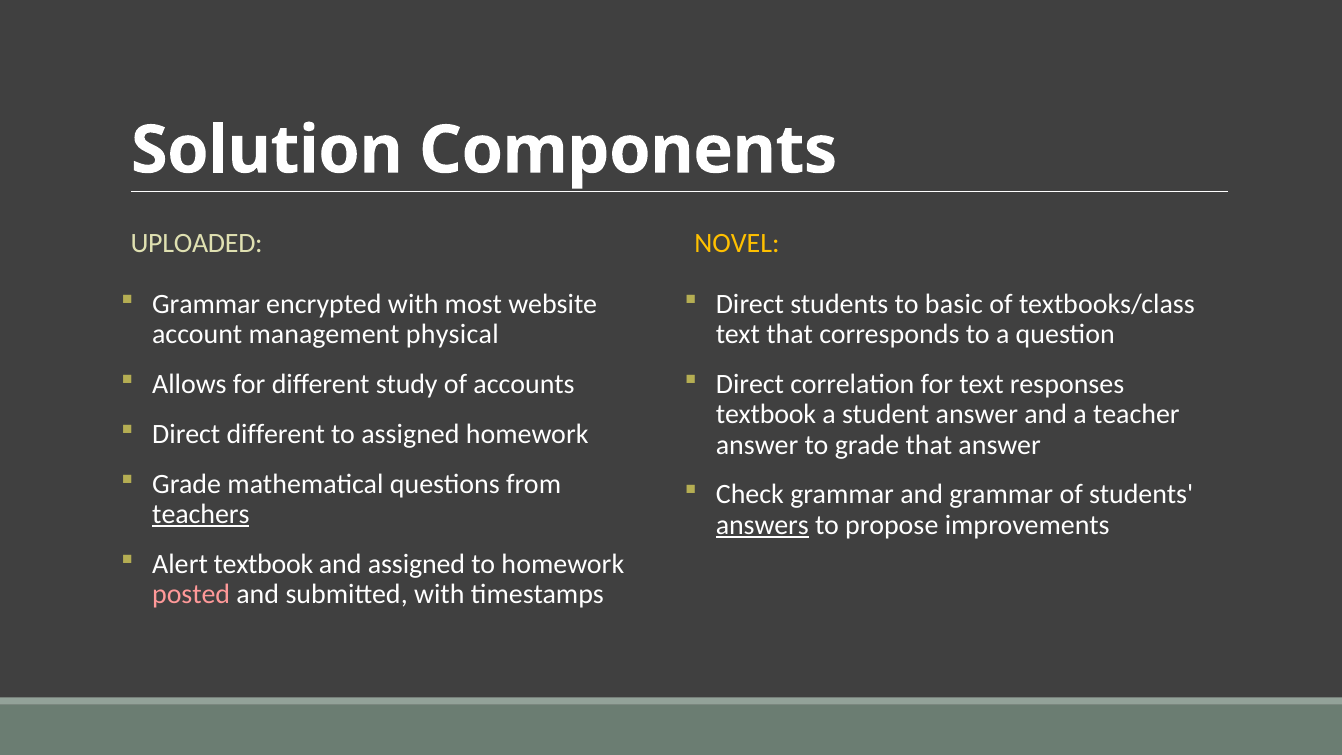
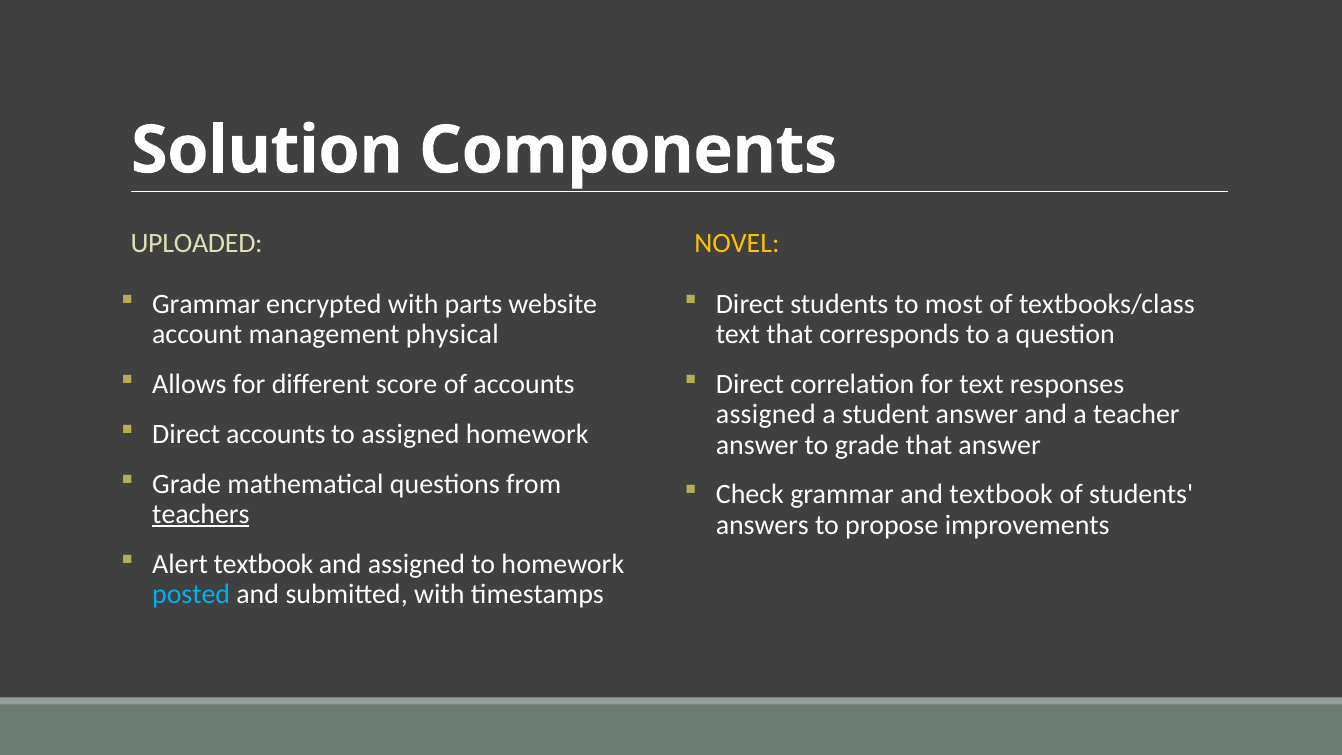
most: most -> parts (473, 304)
basic: basic -> most (954, 304)
study: study -> score (407, 384)
textbook: textbook -> assigned (766, 415)
Direct different: different -> accounts (276, 434)
and grammar: grammar -> textbook (1001, 495)
answers underline: present -> none (762, 525)
posted colour: pink -> light blue (191, 594)
